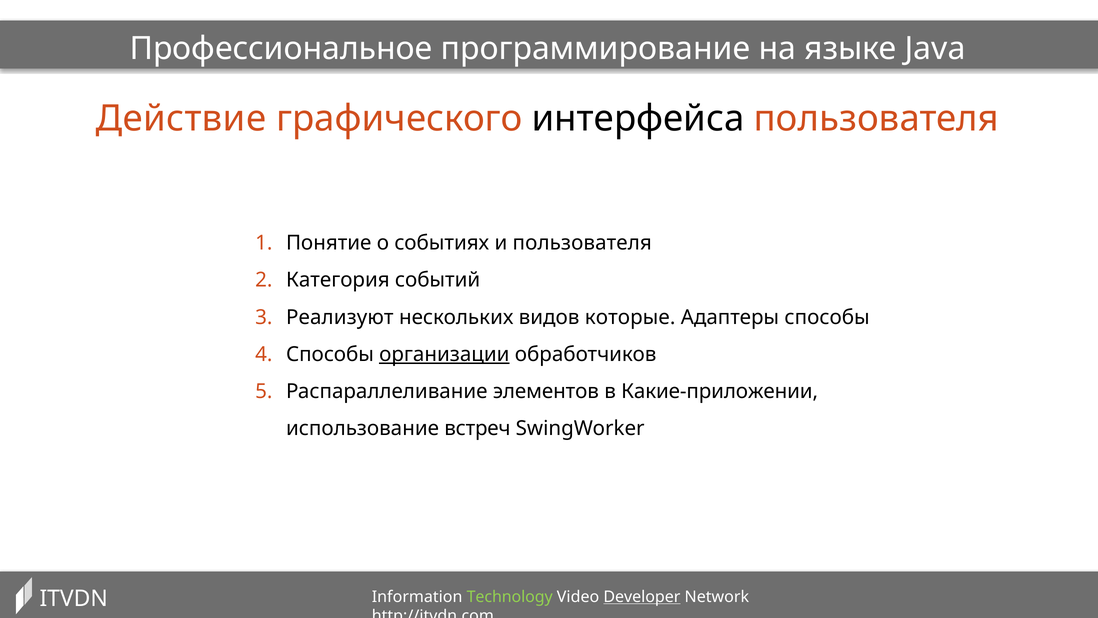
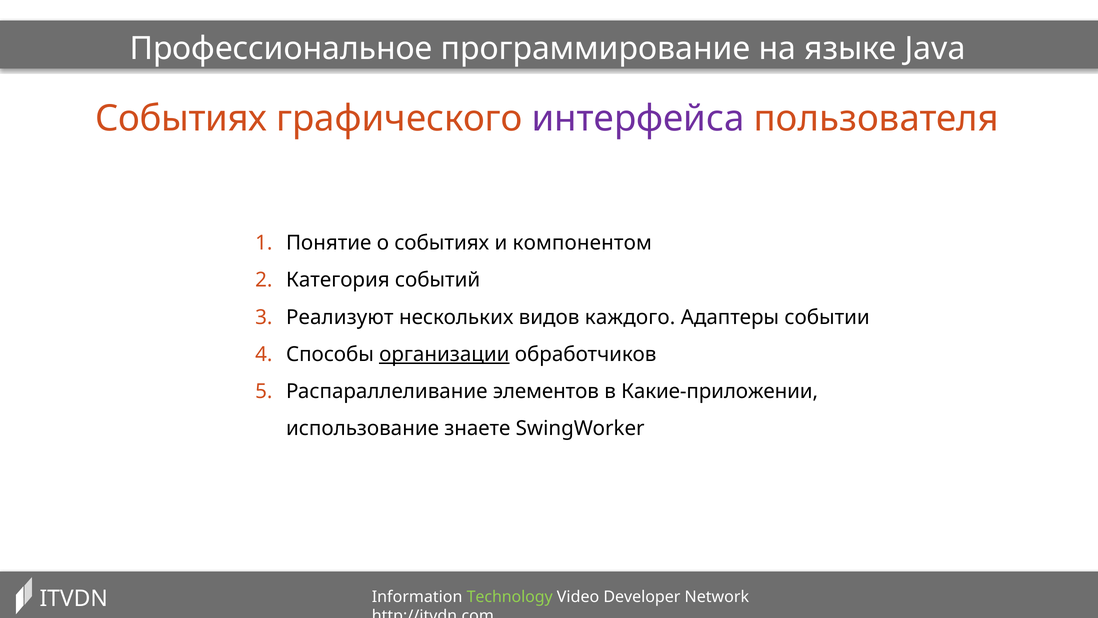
Действие: Действие -> Событиях (181, 118)
интерфейса colour: black -> purple (638, 118)
и пользователя: пользователя -> компонентом (582, 243)
которые: которые -> каждого (630, 317)
Адаптеры способы: способы -> событии (827, 317)
встреч: встреч -> знаете (477, 428)
Developer underline: present -> none (642, 596)
